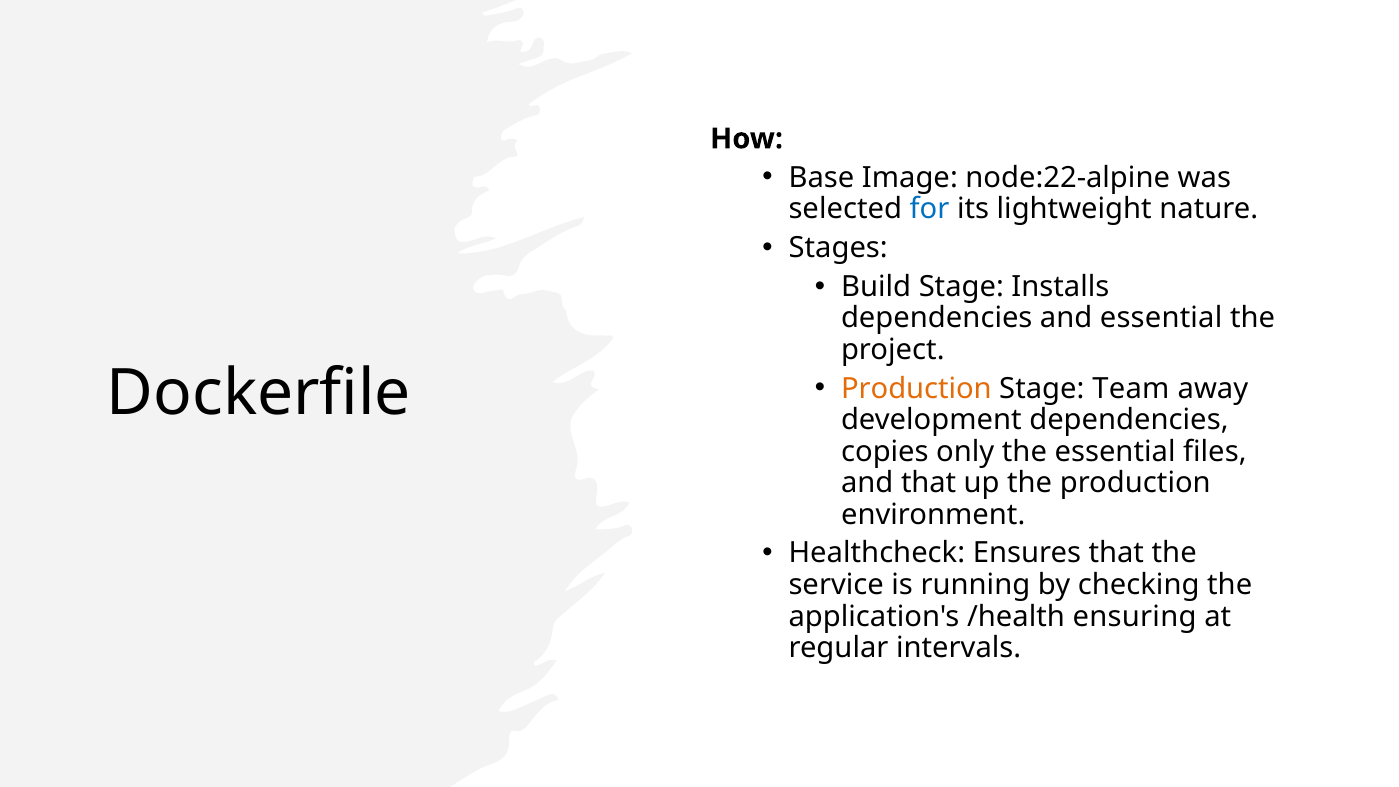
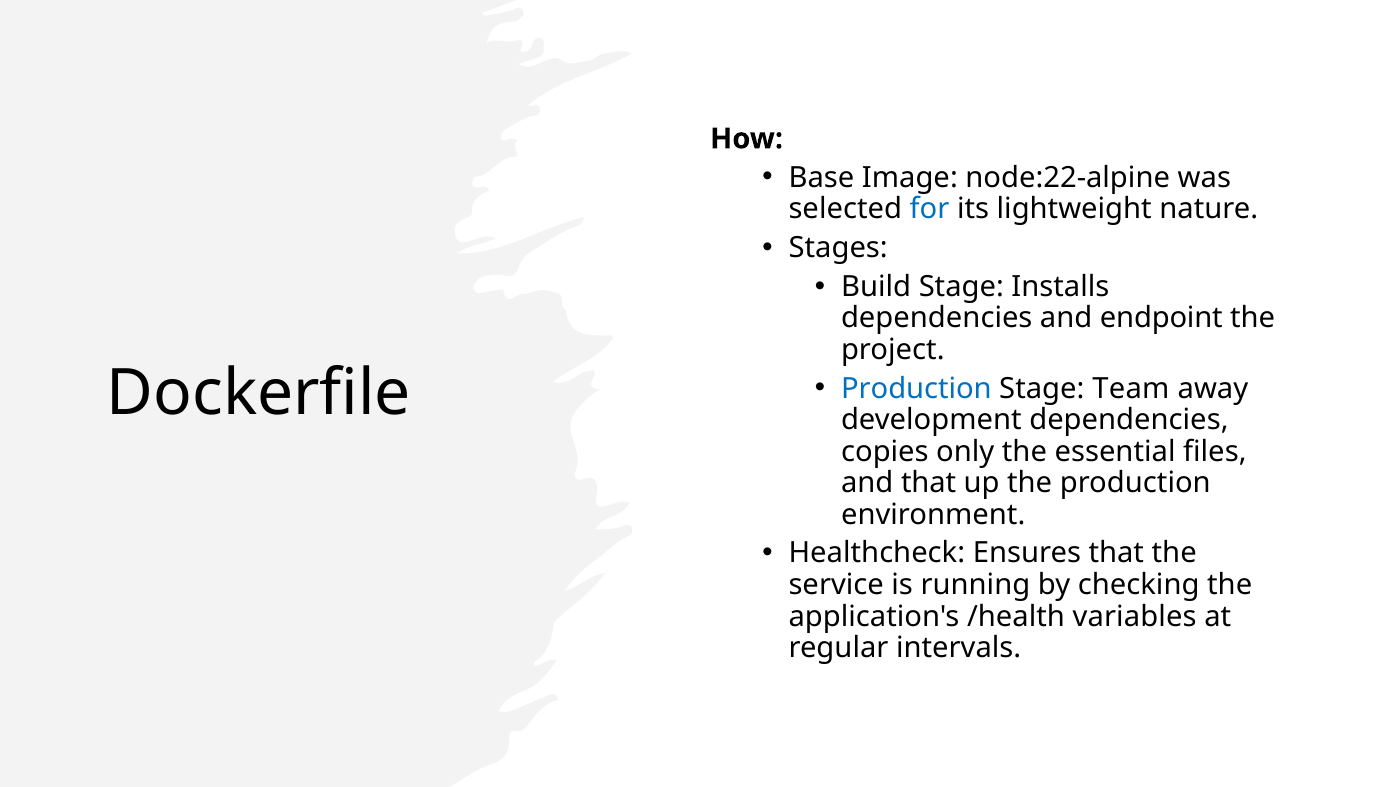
and essential: essential -> endpoint (1161, 318)
Production colour: orange -> blue (916, 388)
ensuring: ensuring -> variables (1135, 616)
